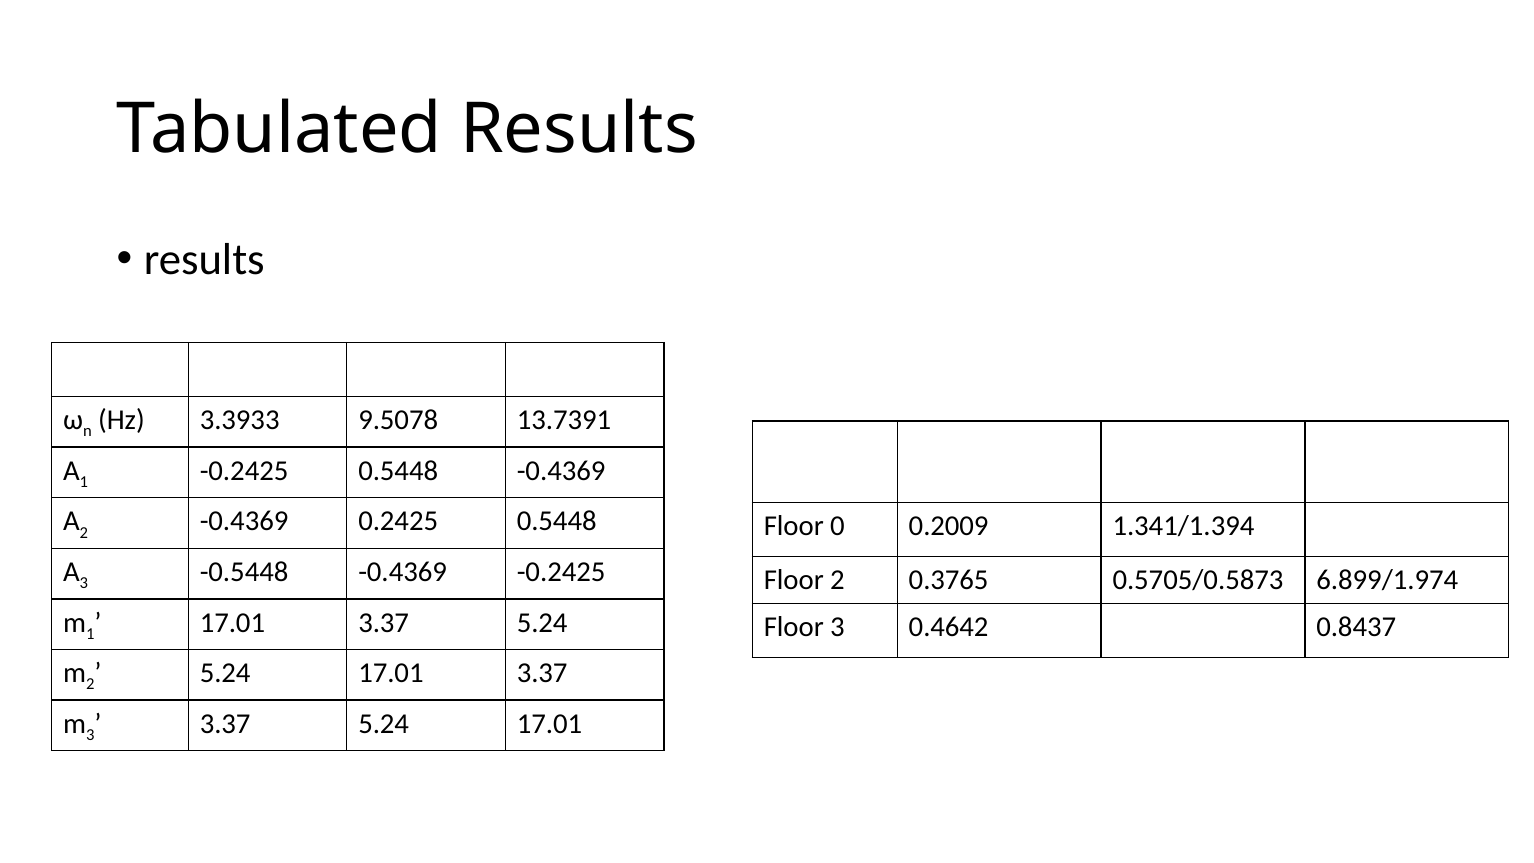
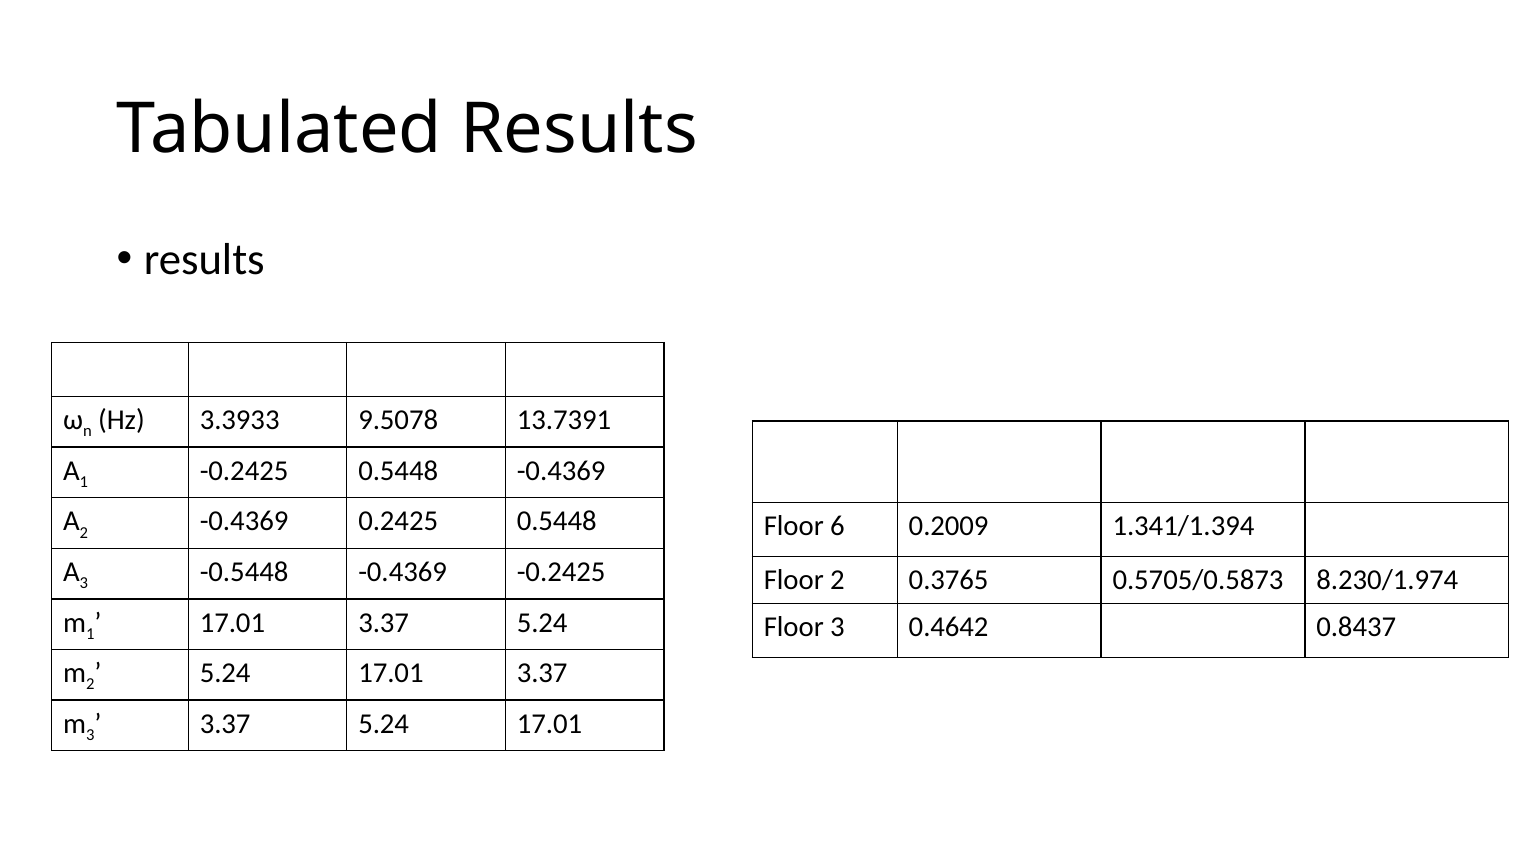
0: 0 -> 6 (838, 526)
6.899/1.974: 6.899/1.974 -> 8.230/1.974 (1387, 580)
